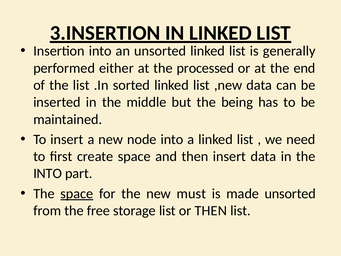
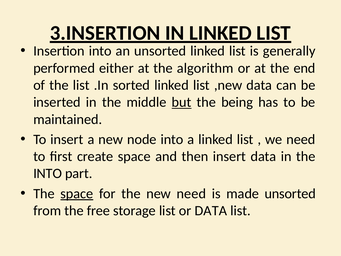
processed: processed -> algorithm (205, 68)
but underline: none -> present (182, 102)
new must: must -> need (191, 193)
or THEN: THEN -> DATA (211, 211)
